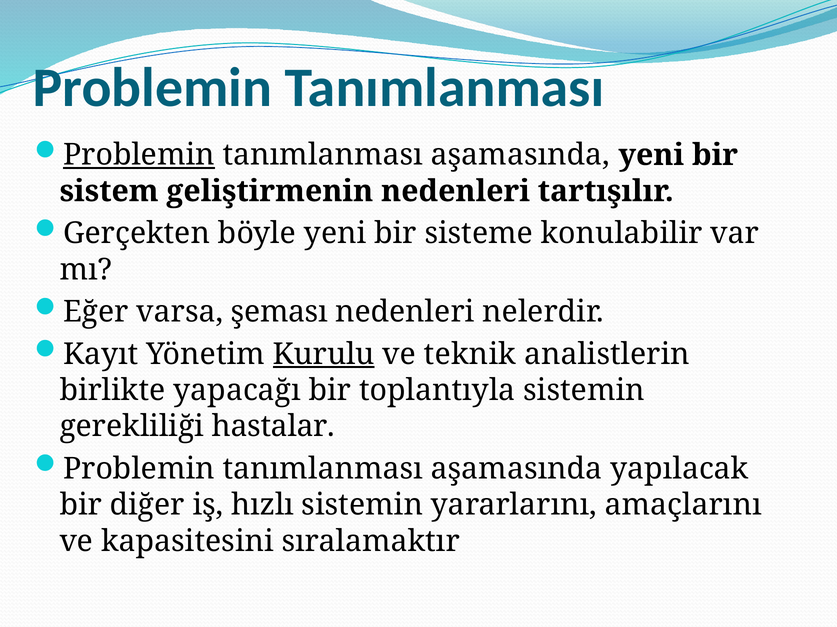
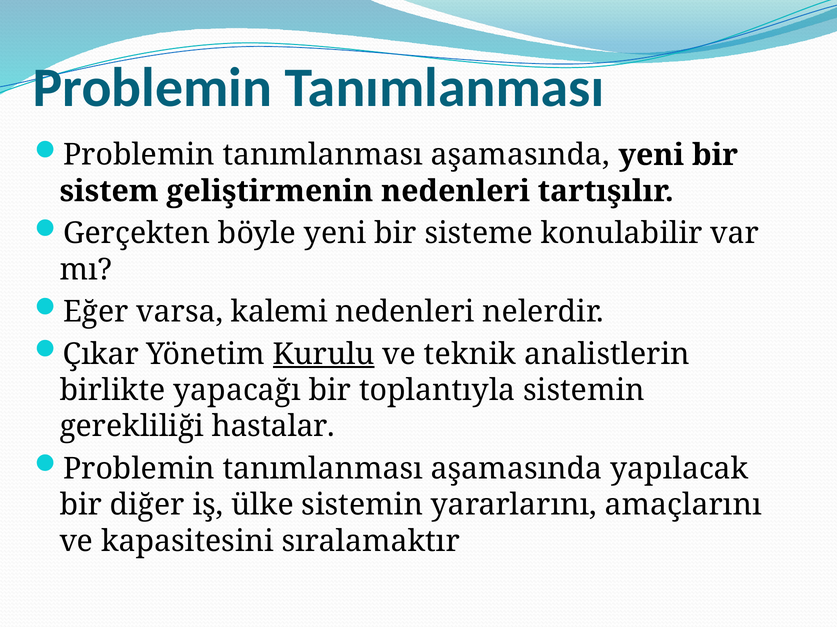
Problemin underline: present -> none (139, 155)
şeması: şeması -> kalemi (279, 312)
Kayıt: Kayıt -> Çıkar (101, 354)
hızlı: hızlı -> ülke (262, 506)
